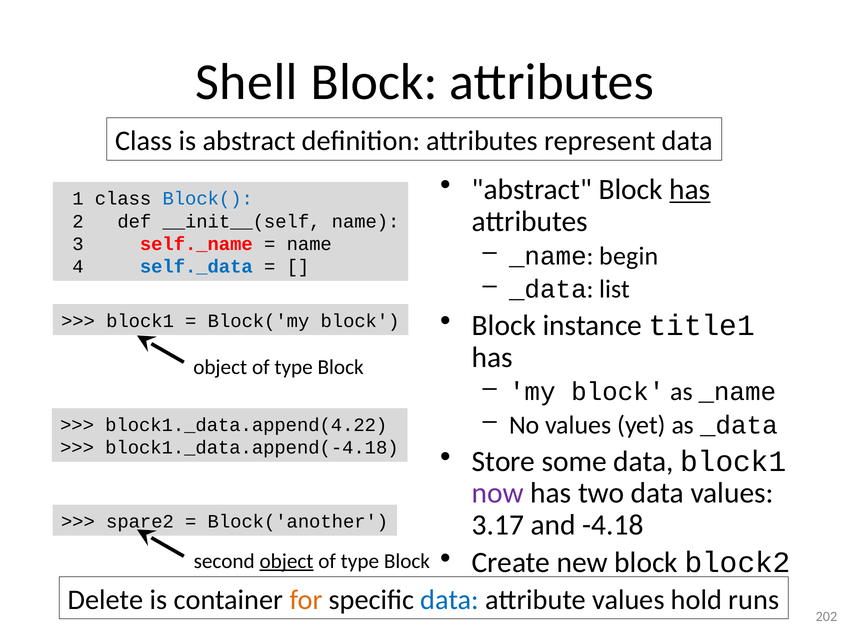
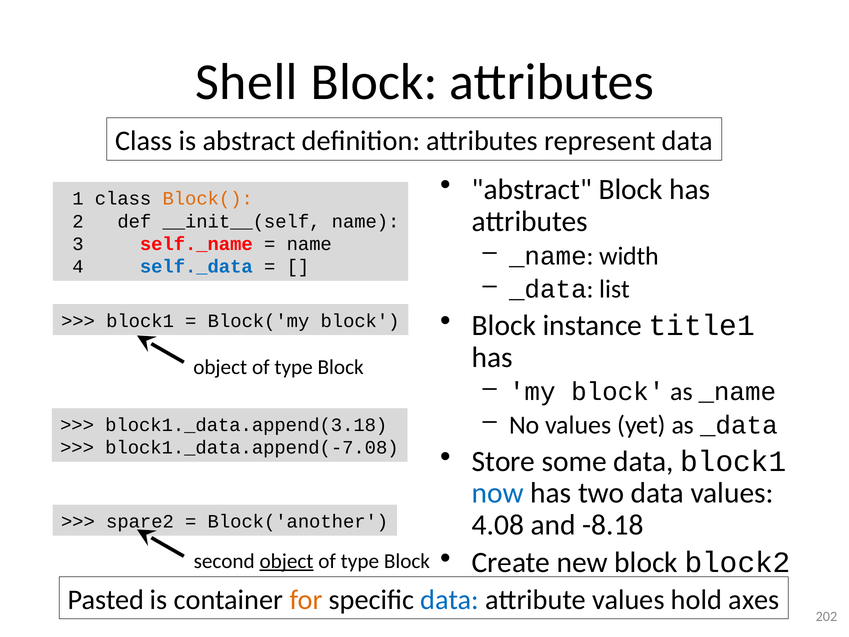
has underline: present -> none (690, 190)
Block( colour: blue -> orange (208, 199)
begin: begin -> width (629, 256)
block1._data.append(4.22: block1._data.append(4.22 -> block1._data.append(3.18 (246, 425)
block1._data.append(-4.18: block1._data.append(-4.18 -> block1._data.append(-7.08 (252, 448)
now colour: purple -> blue (498, 493)
3.17: 3.17 -> 4.08 (498, 525)
-4.18: -4.18 -> -8.18 (613, 525)
Delete: Delete -> Pasted (106, 599)
runs: runs -> axes (754, 599)
